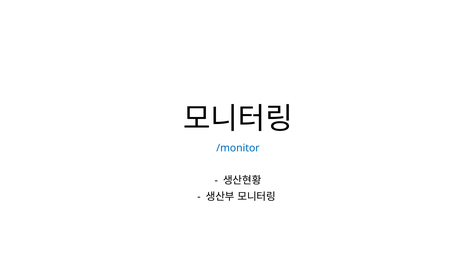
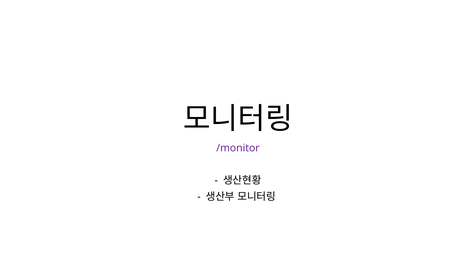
/monitor colour: blue -> purple (238, 148)
